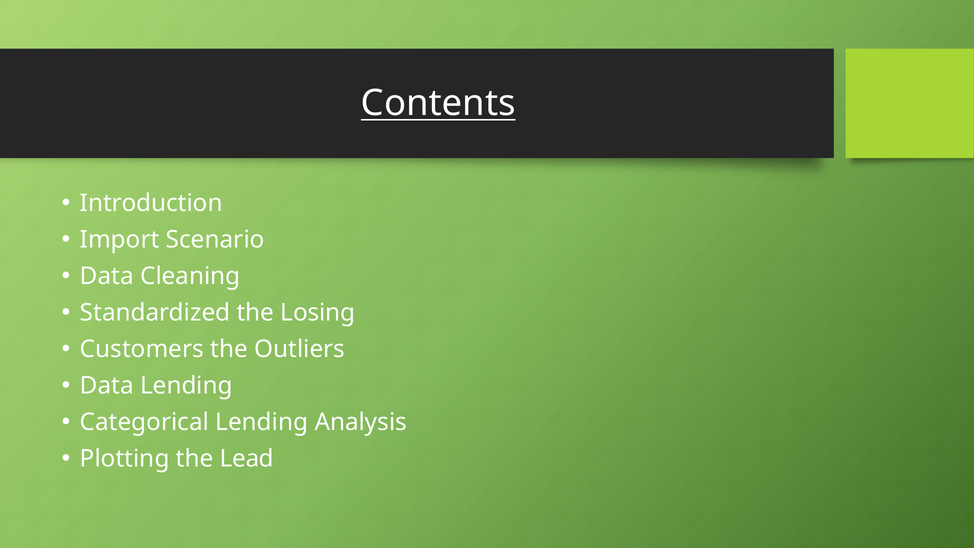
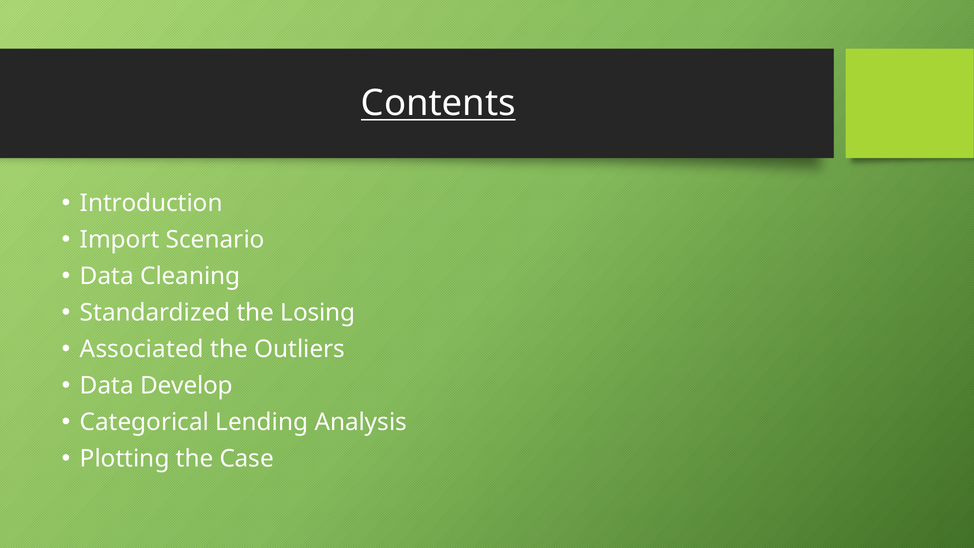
Customers: Customers -> Associated (142, 349)
Data Lending: Lending -> Develop (186, 386)
Lead: Lead -> Case (247, 458)
